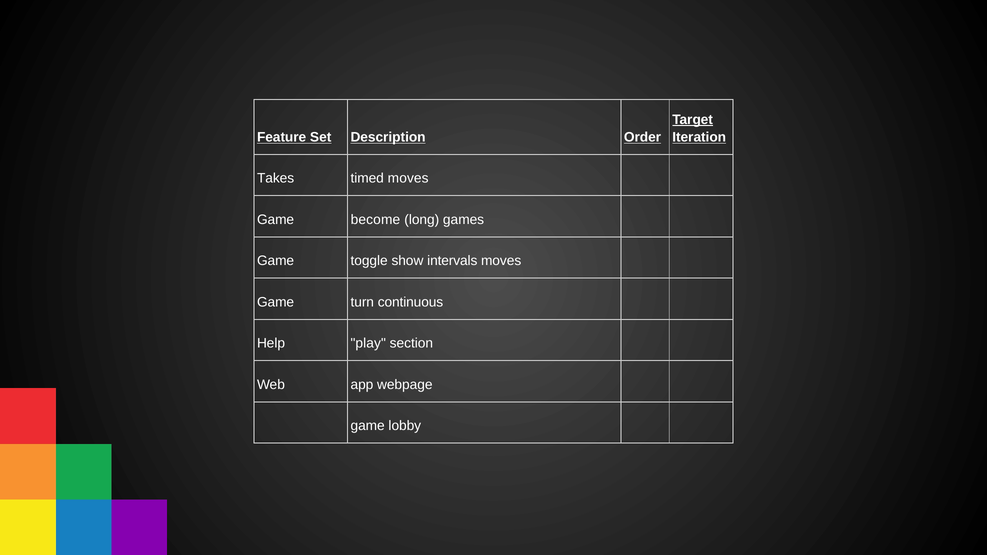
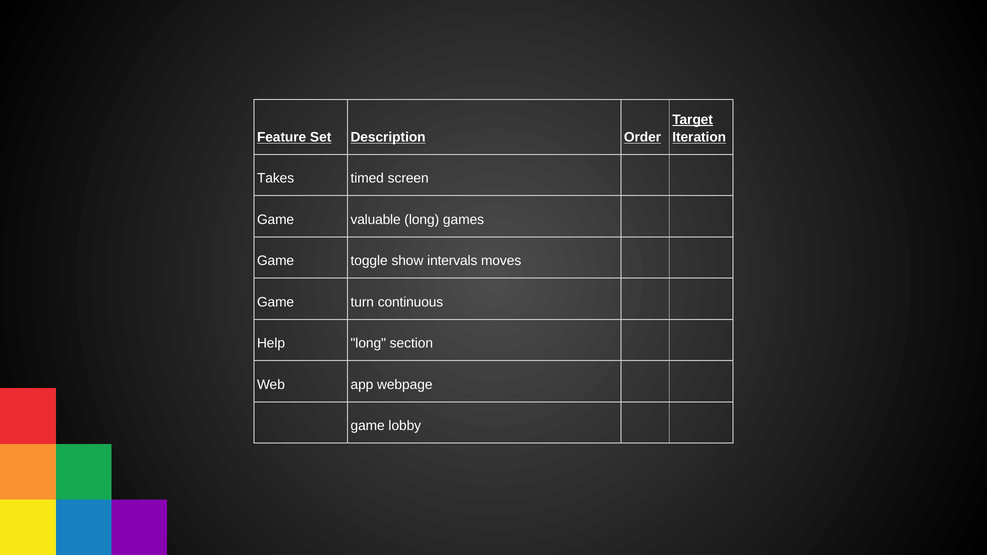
timed moves: moves -> screen (408, 178)
become: become -> valuable (376, 220)
Help play: play -> long (368, 343)
